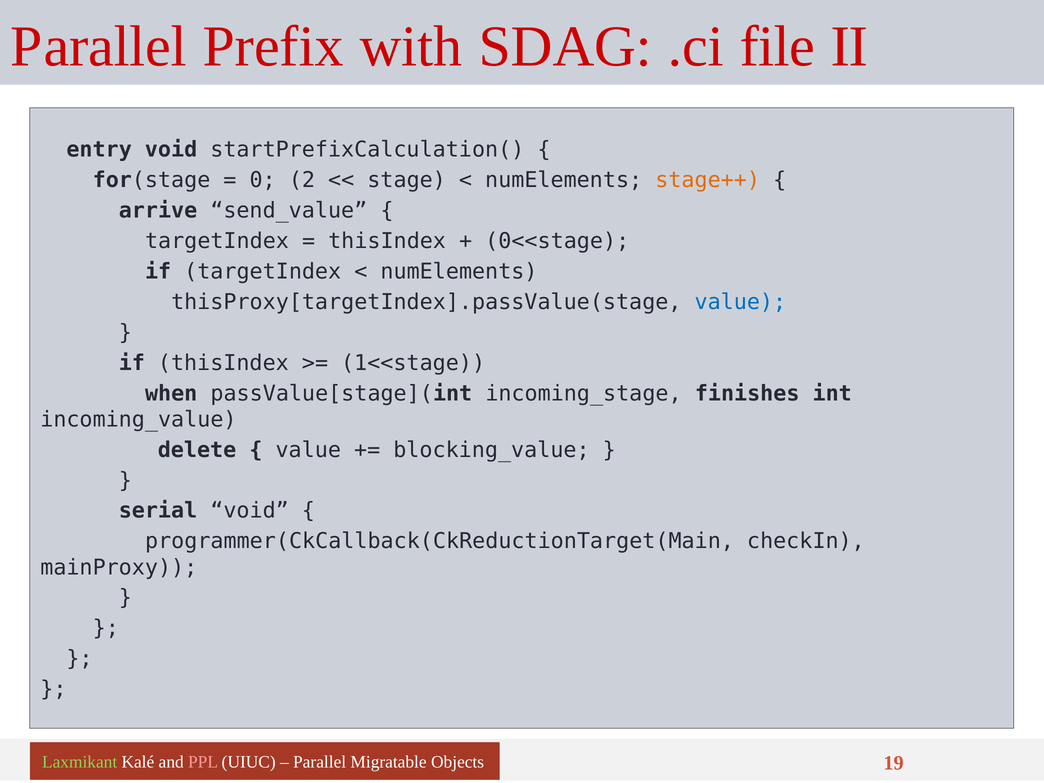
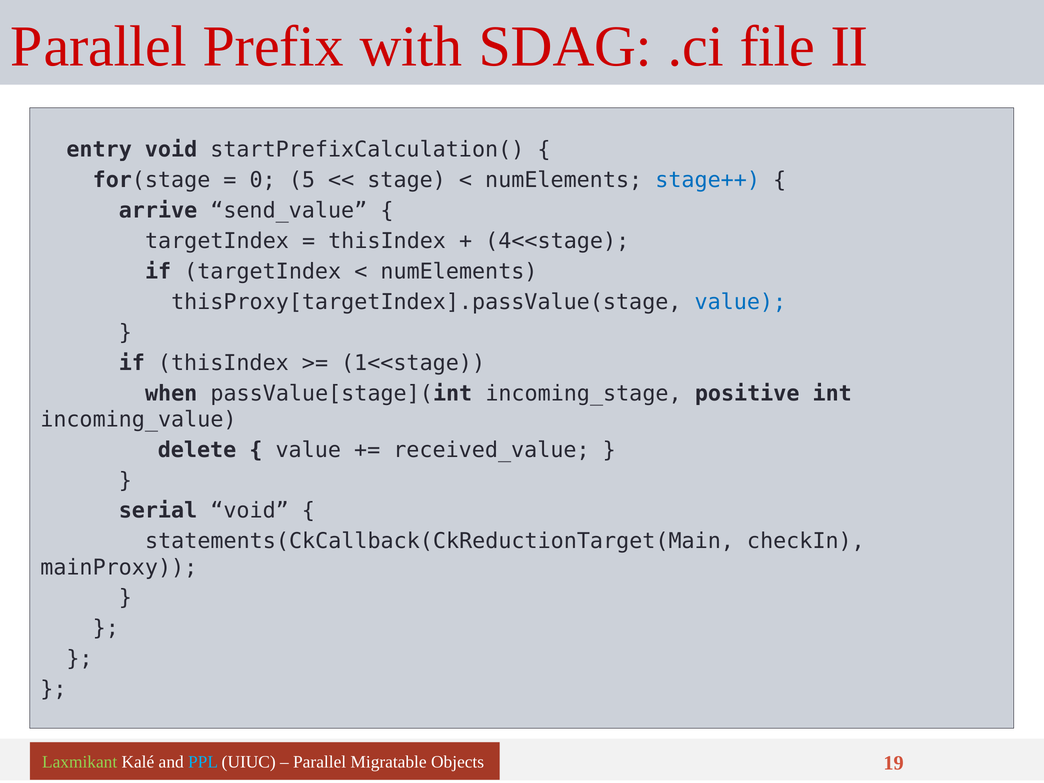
2: 2 -> 5 (302, 180)
stage++ colour: orange -> blue (708, 180)
0<<stage: 0<<stage -> 4<<stage (557, 241)
finishes: finishes -> positive (747, 393)
blocking_value: blocking_value -> received_value (491, 450)
programmer(CkCallback(CkReductionTarget(Main: programmer(CkCallback(CkReductionTarget(Main -> statements(CkCallback(CkReductionTarget(Main (440, 541)
PPL colour: pink -> light blue (203, 762)
